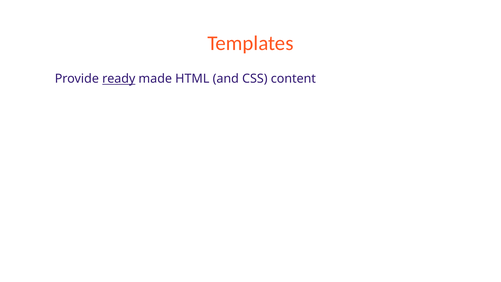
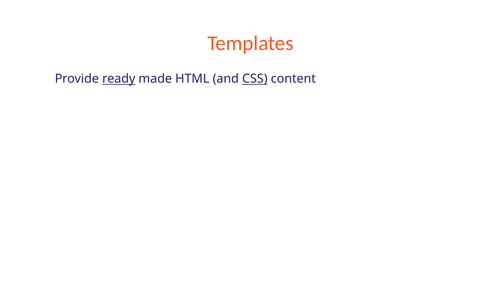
CSS underline: none -> present (255, 79)
